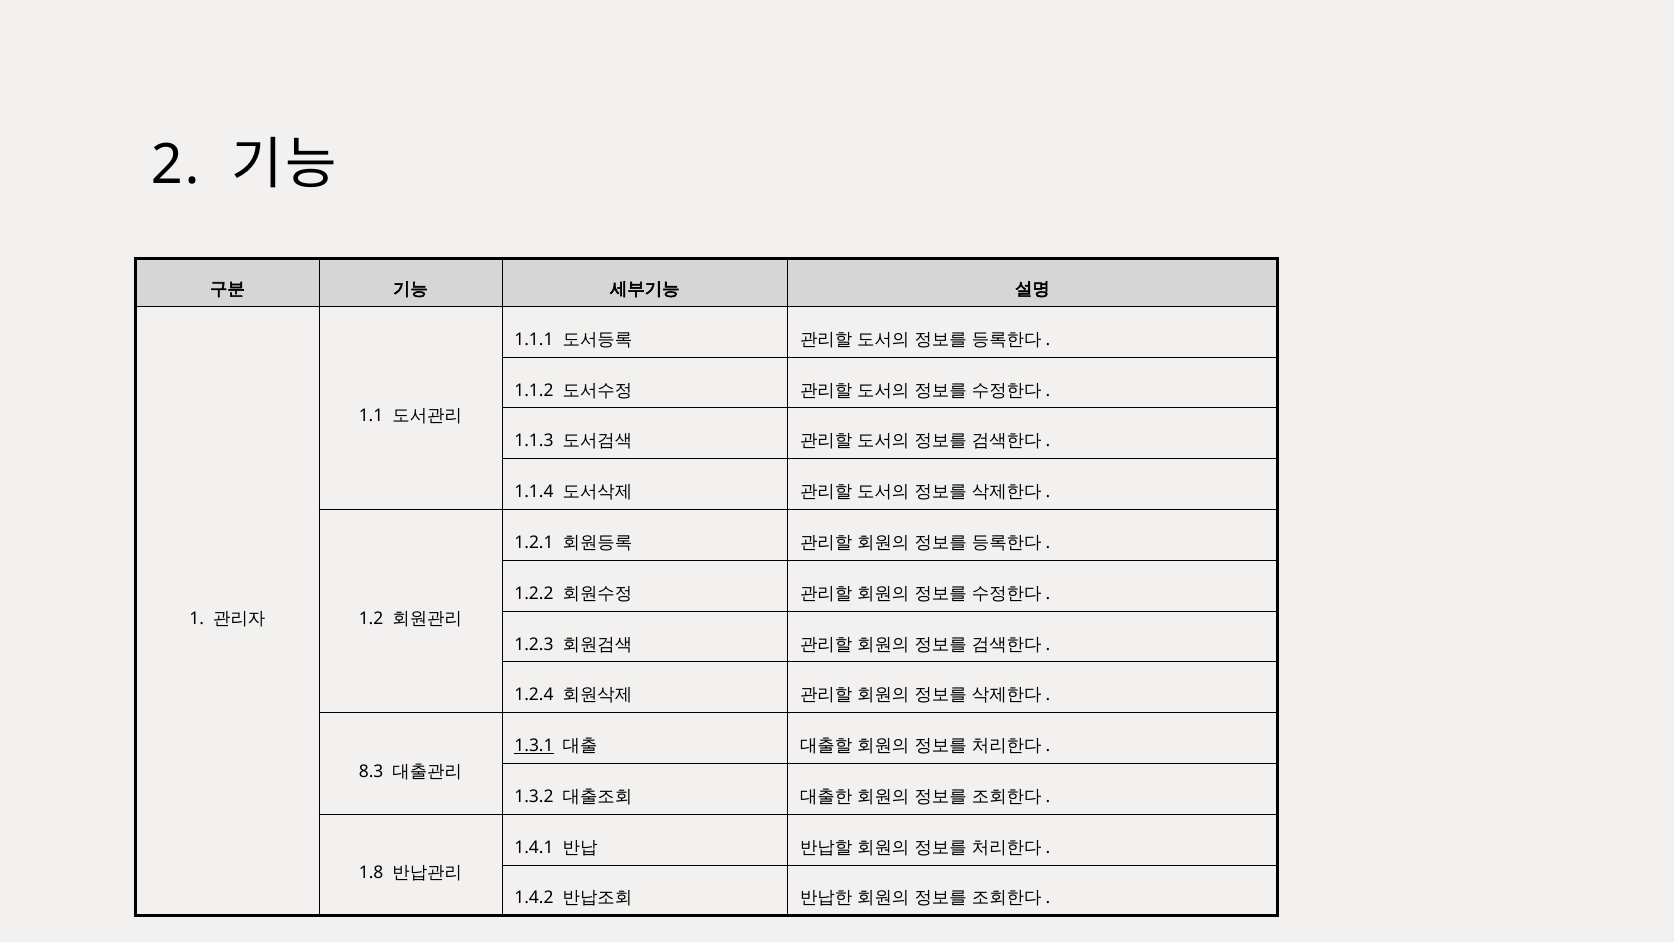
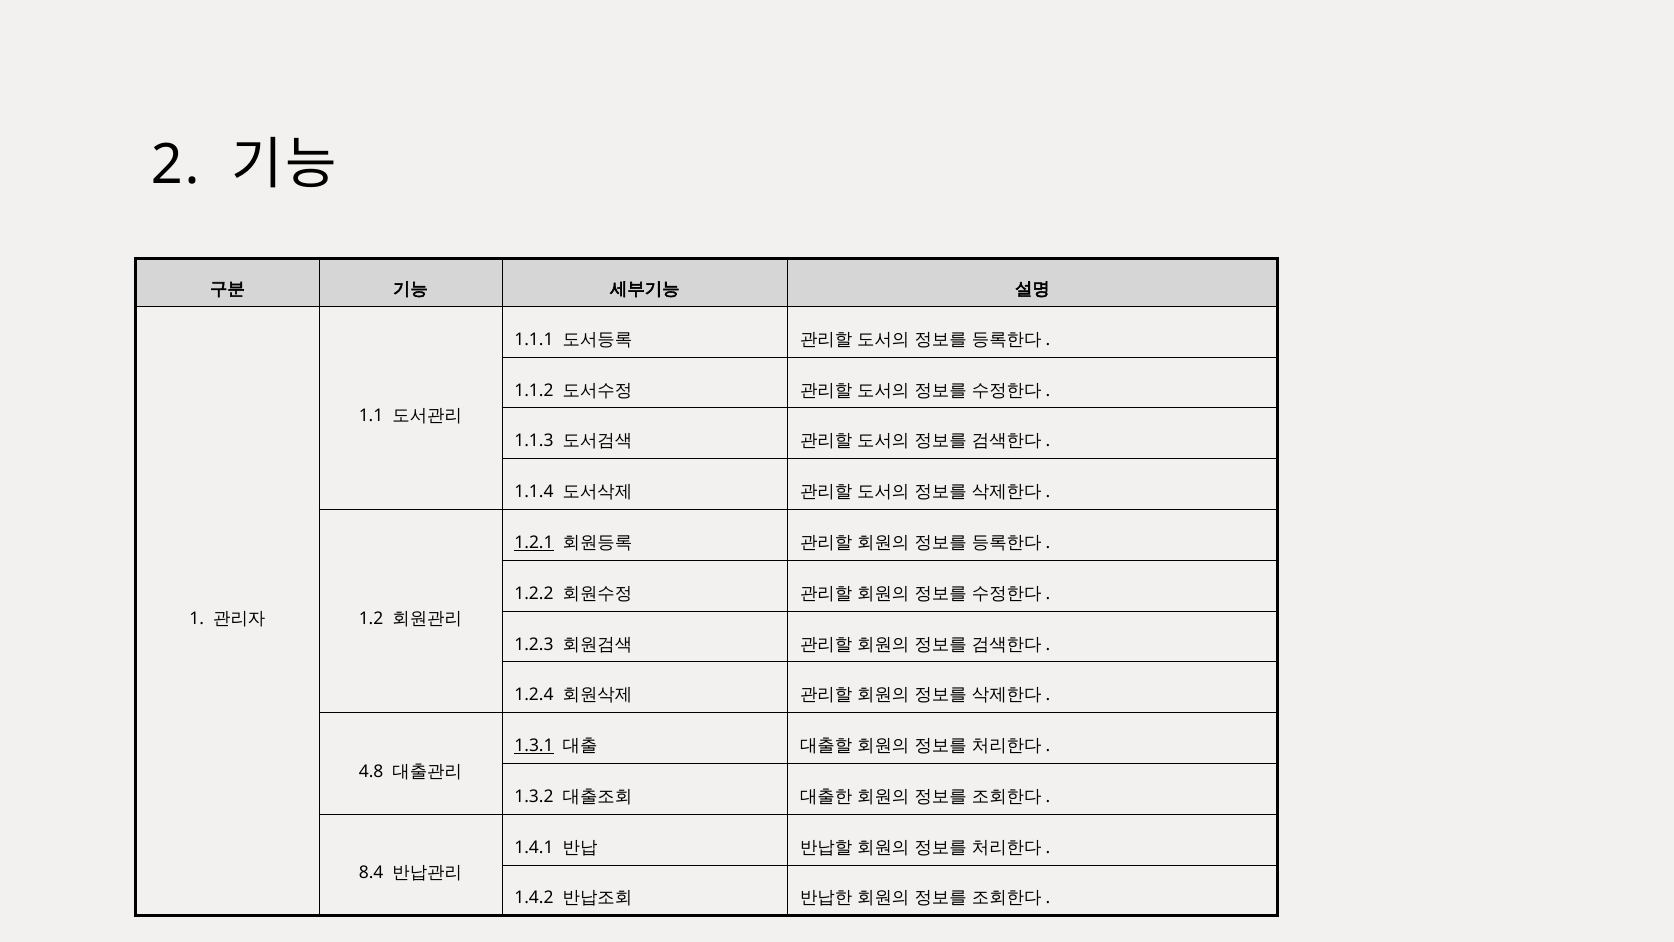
1.2.1 underline: none -> present (534, 543)
8.3: 8.3 -> 4.8 (371, 771)
1.8: 1.8 -> 8.4 (371, 872)
